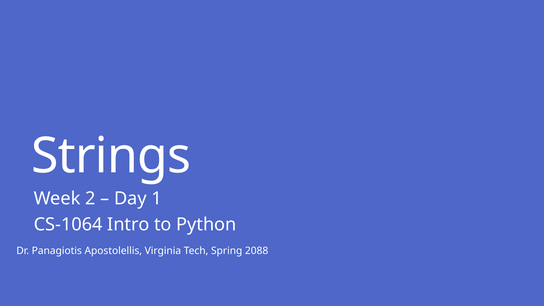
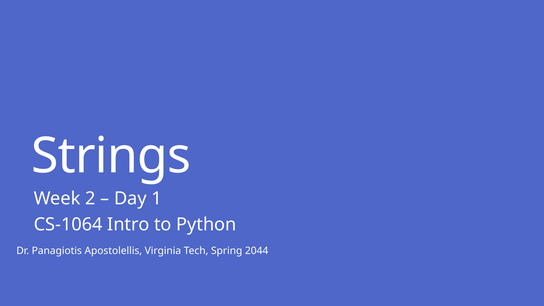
2088: 2088 -> 2044 (257, 251)
